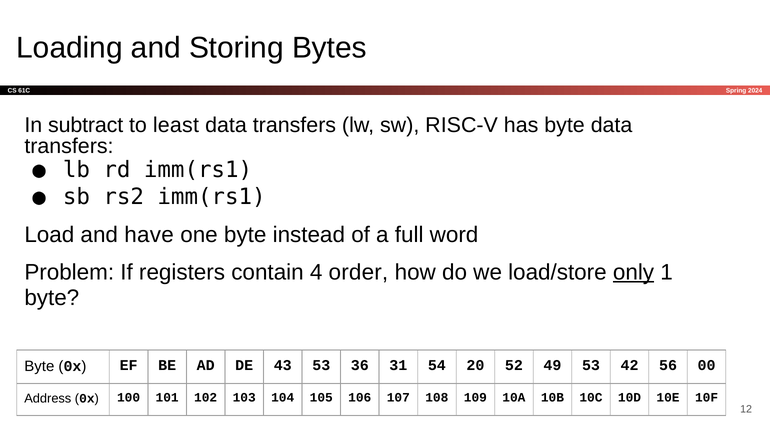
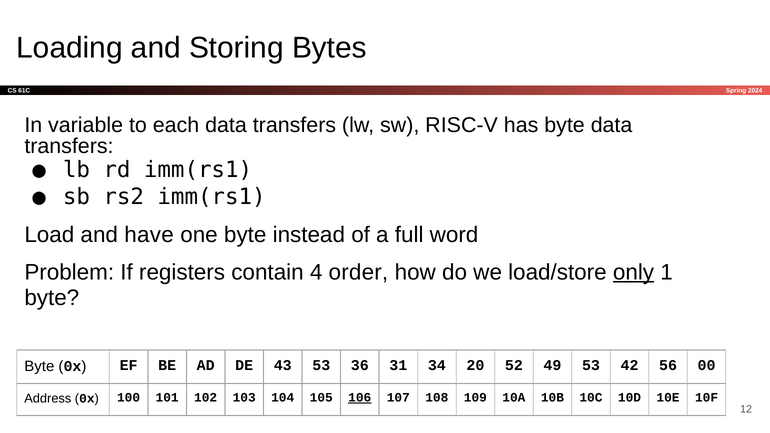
subtract: subtract -> variable (86, 125)
least: least -> each (176, 125)
54: 54 -> 34 (437, 365)
106 underline: none -> present (360, 398)
